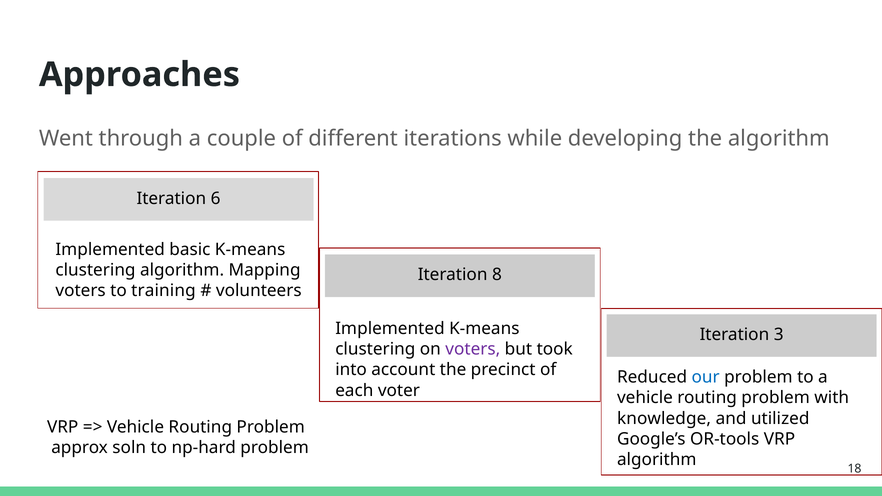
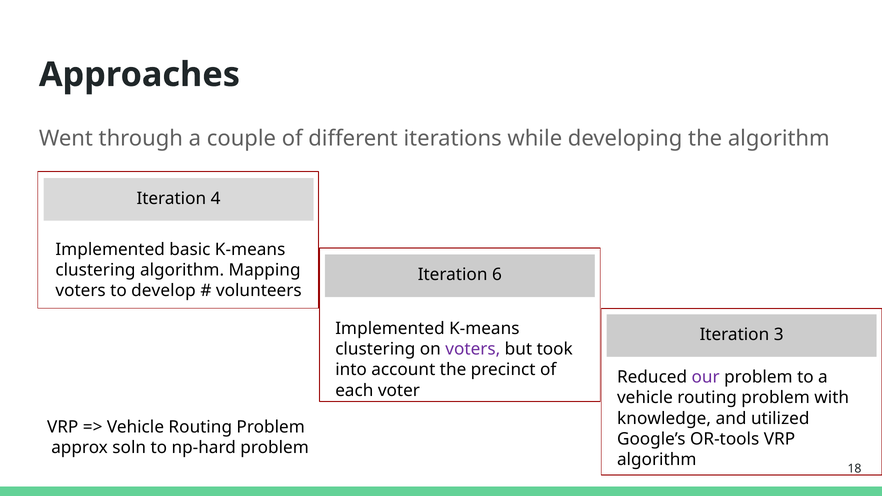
6: 6 -> 4 (216, 198)
8: 8 -> 6 (497, 275)
training: training -> develop (163, 291)
our colour: blue -> purple (706, 377)
